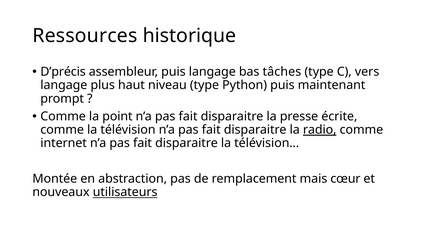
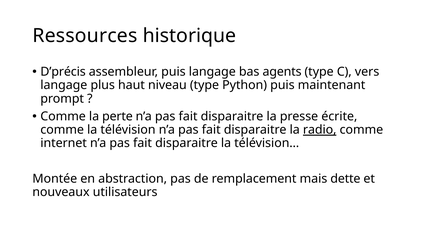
tâches: tâches -> agents (282, 72)
point: point -> perte (117, 116)
cœur: cœur -> dette (345, 179)
utilisateurs underline: present -> none (125, 192)
